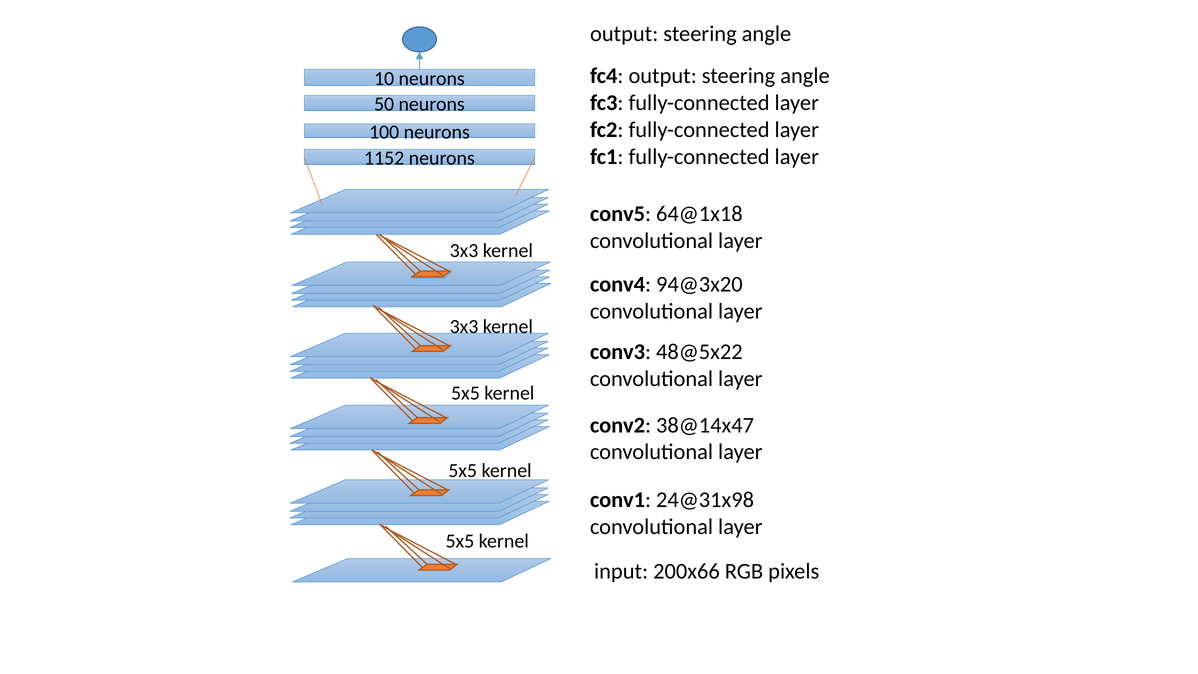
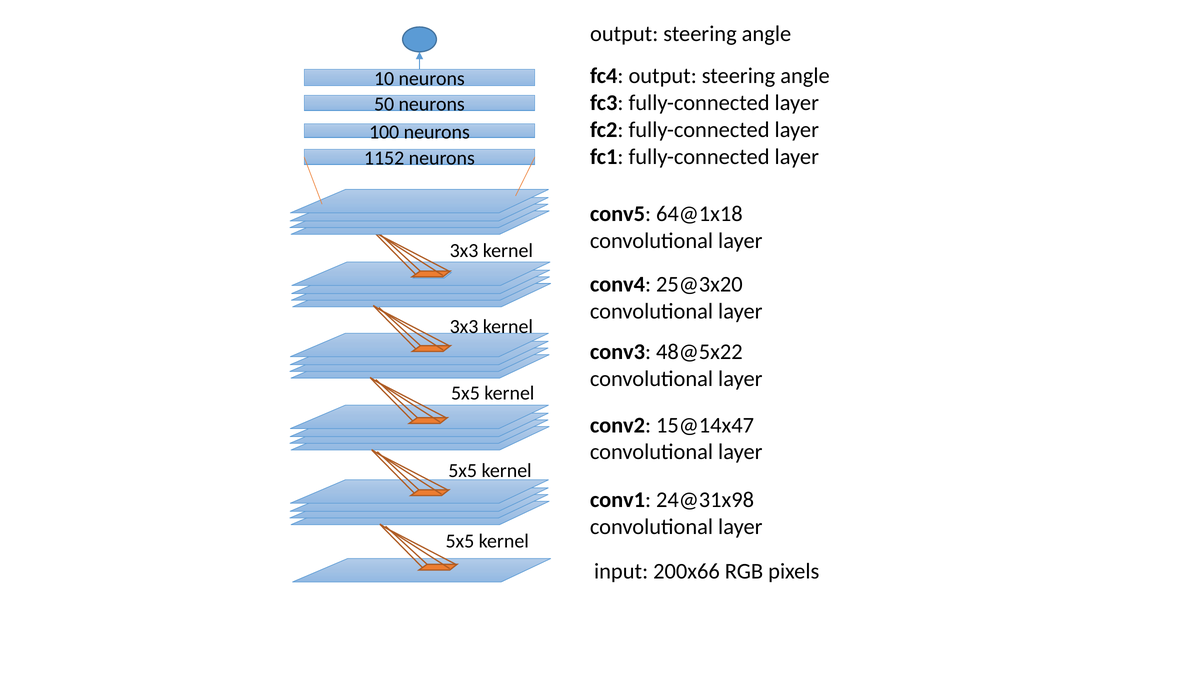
94@3x20: 94@3x20 -> 25@3x20 (699, 284)
38@14x47: 38@14x47 -> 15@14x47 (705, 425)
